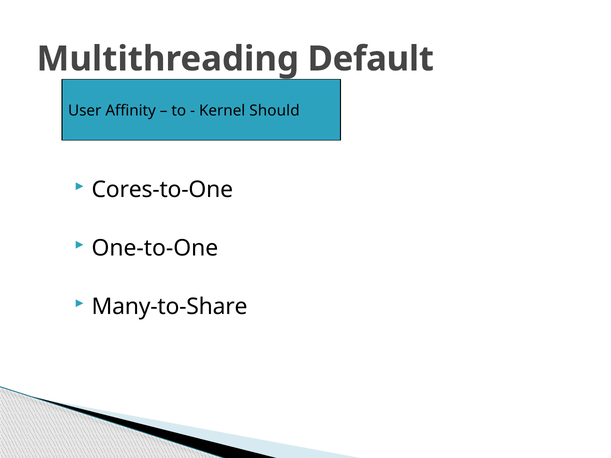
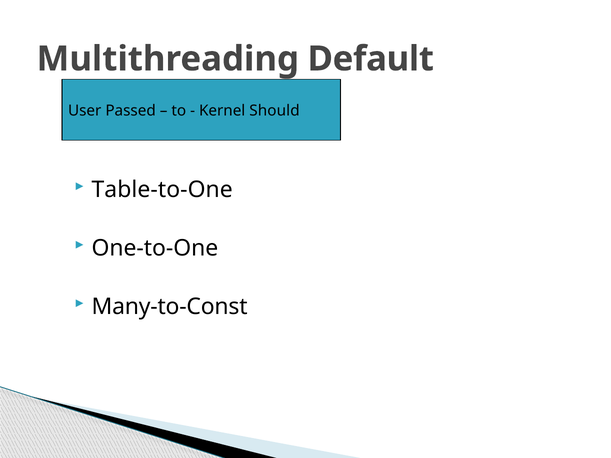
Affinity: Affinity -> Passed (131, 111)
Cores-to-One: Cores-to-One -> Table-to-One (162, 190)
Many-to-Share: Many-to-Share -> Many-to-Const (170, 307)
